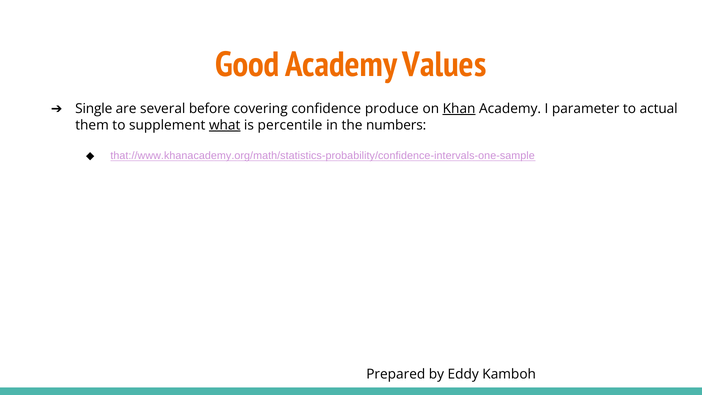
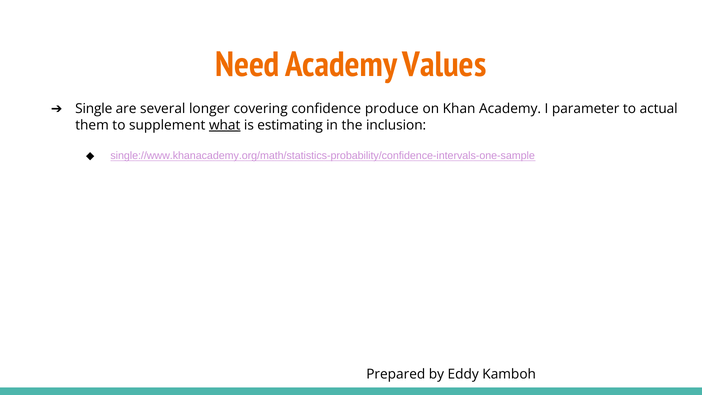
Good: Good -> Need (247, 65)
before: before -> longer (209, 109)
Khan underline: present -> none (459, 109)
percentile: percentile -> estimating (290, 125)
numbers: numbers -> inclusion (396, 125)
that://www.khanacademy.org/math/statistics-probability/confidence-intervals-one-sample: that://www.khanacademy.org/math/statistics-probability/confidence-intervals-one-sample -> single://www.khanacademy.org/math/statistics-probability/confidence-intervals-one-sample (323, 156)
